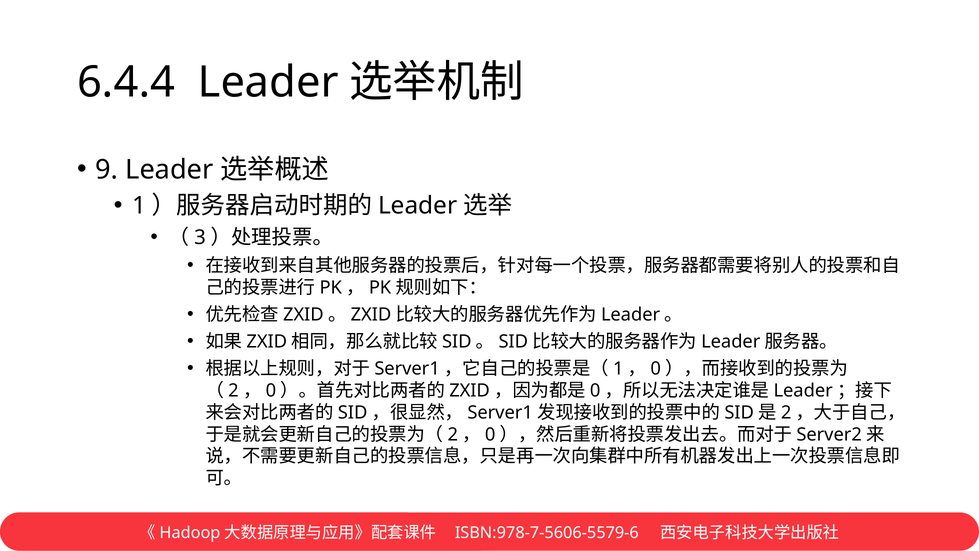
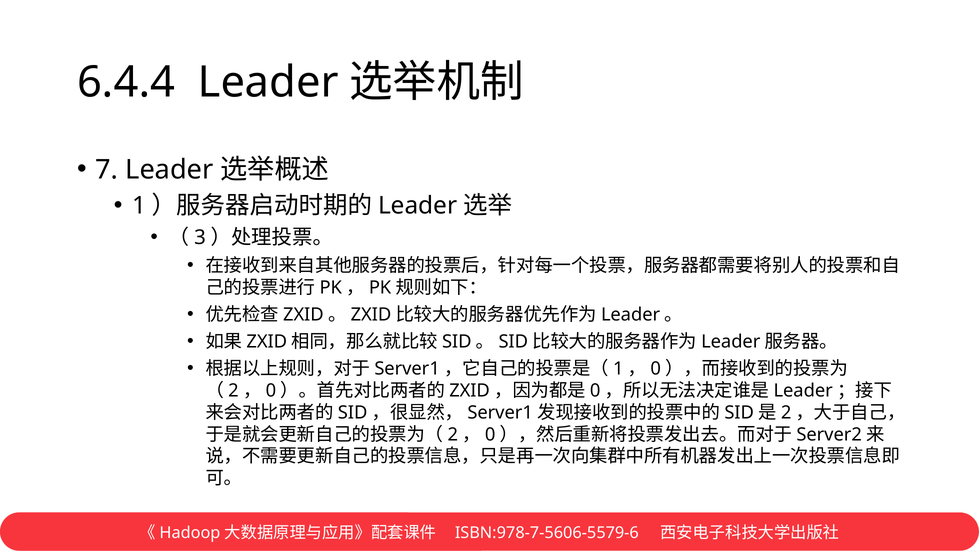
9: 9 -> 7 (107, 170)
